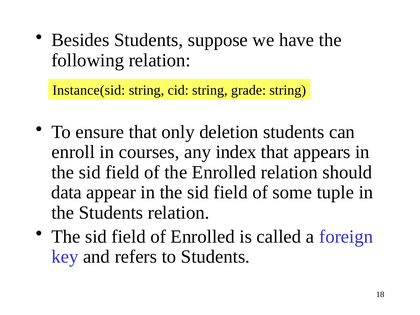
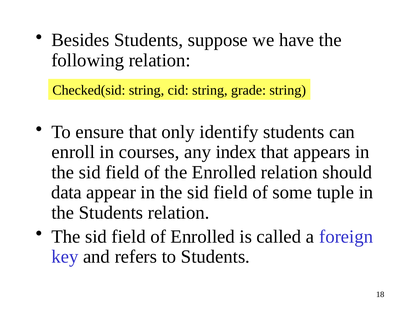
Instance(sid: Instance(sid -> Checked(sid (89, 90)
deletion: deletion -> identify (229, 132)
